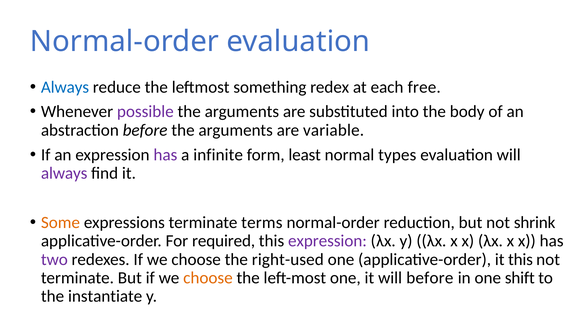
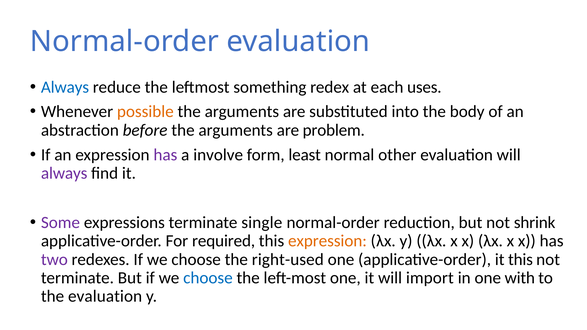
free: free -> uses (424, 87)
possible colour: purple -> orange (145, 112)
variable: variable -> problem (334, 130)
infinite: infinite -> involve (218, 155)
types: types -> other (397, 155)
Some colour: orange -> purple (60, 223)
terms: terms -> single (262, 223)
expression colour: purple -> orange (327, 241)
choose colour: orange -> blue (208, 278)
will before: before -> import (430, 278)
shift: shift -> with (520, 278)
the instantiate: instantiate -> evaluation (105, 296)
